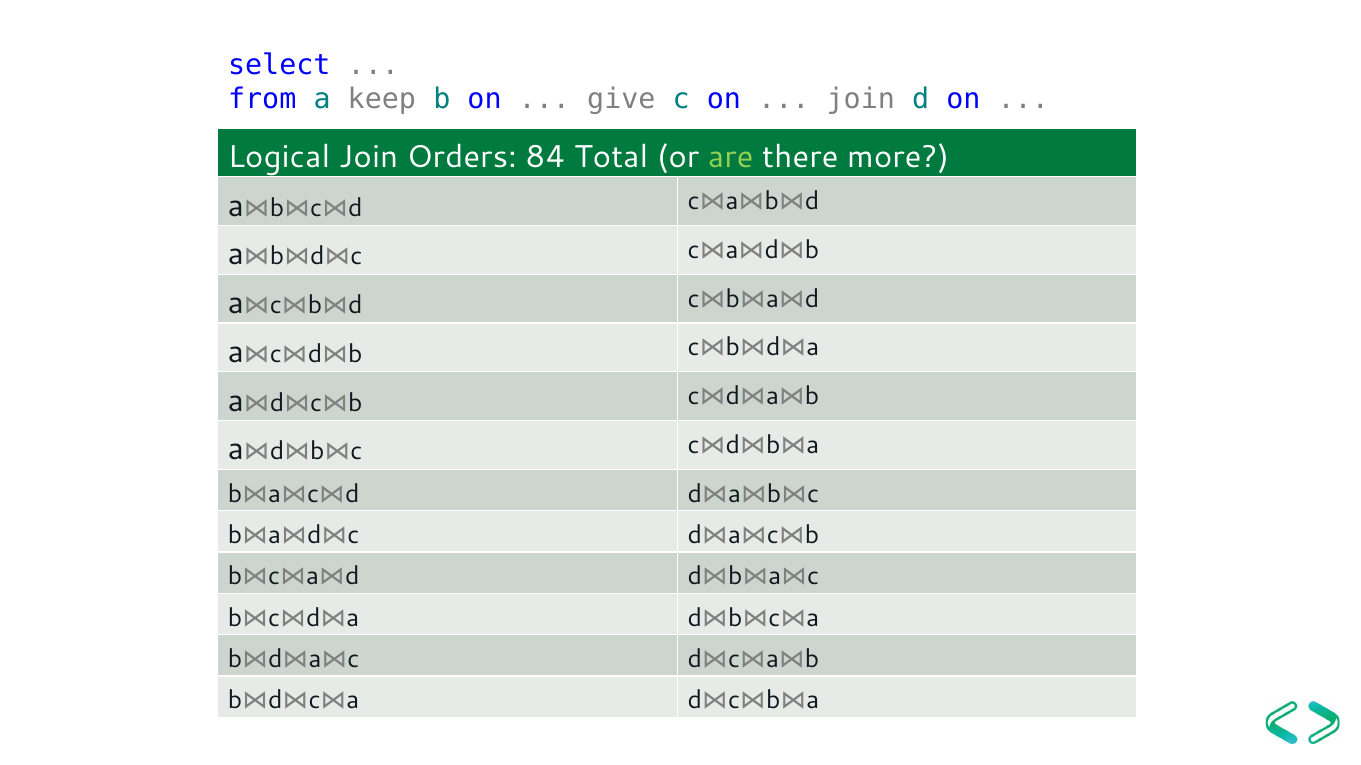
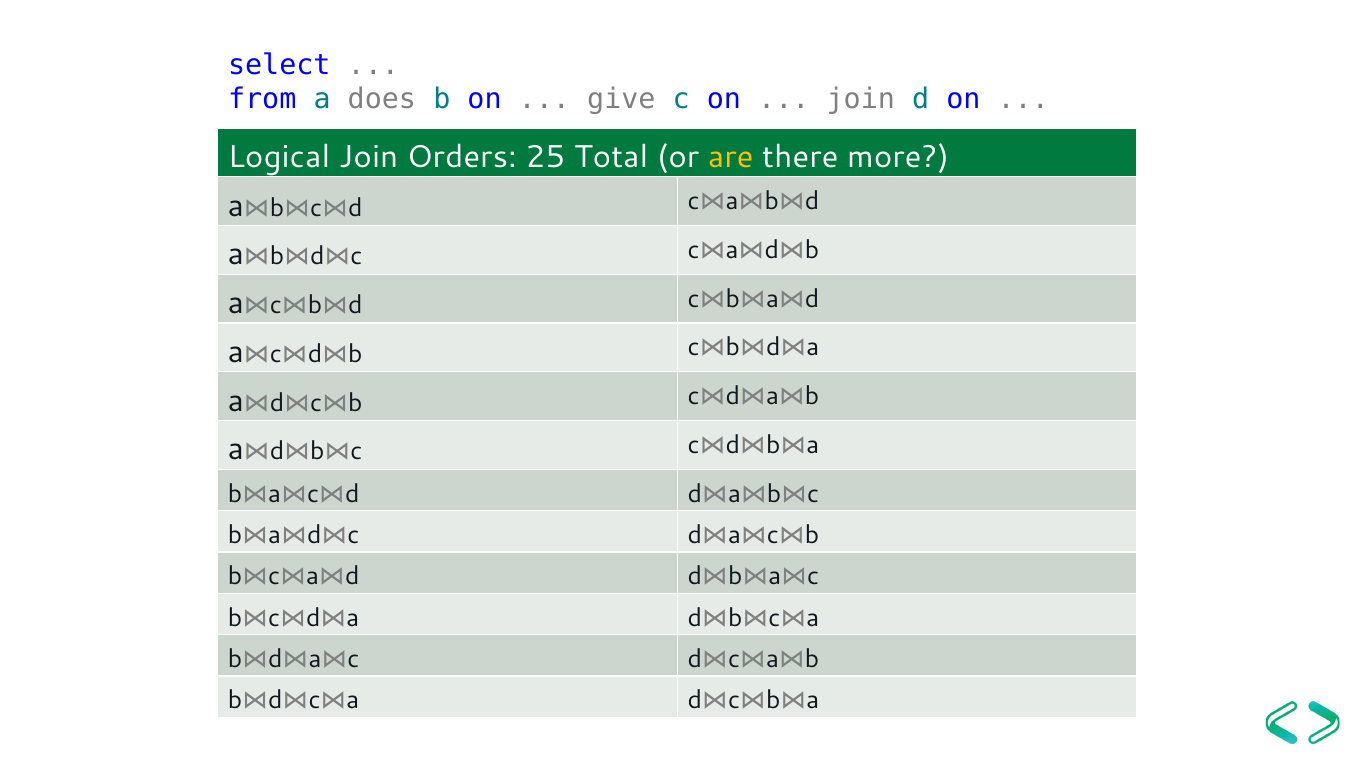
keep: keep -> does (382, 100)
84: 84 -> 25 (545, 157)
are colour: light green -> yellow (731, 157)
